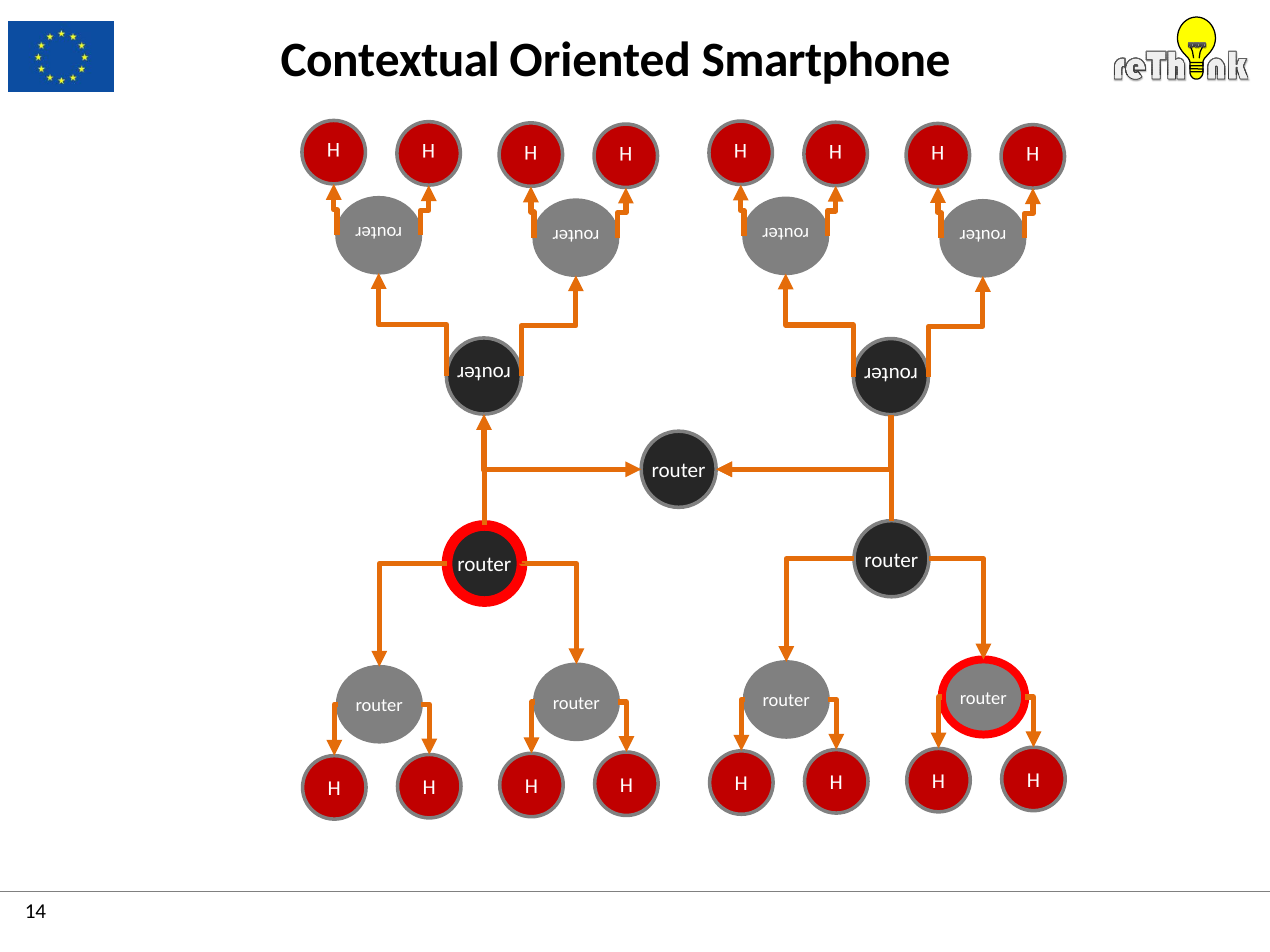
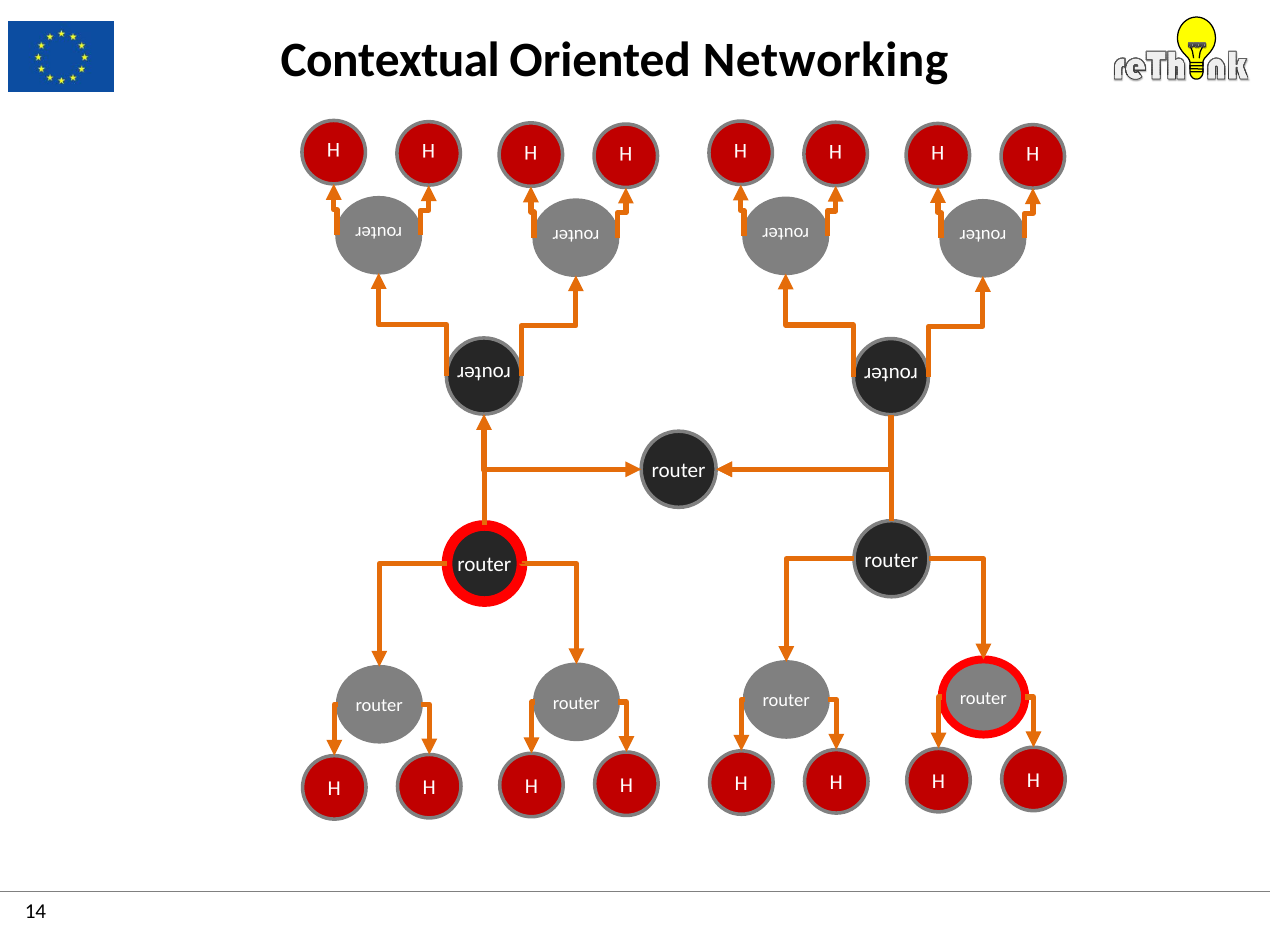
Smartphone: Smartphone -> Networking (826, 60)
